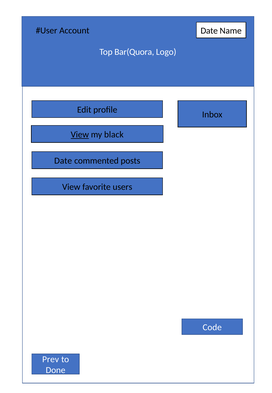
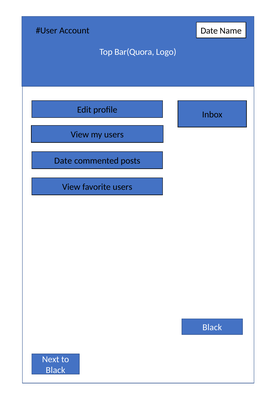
View underline: present -> none (80, 135)
my black: black -> users (114, 135)
Code: Code -> Black (212, 327)
Prev: Prev -> Next (51, 359)
Done: Done -> Black (56, 370)
